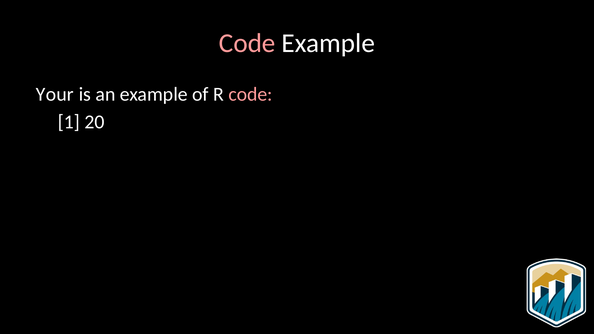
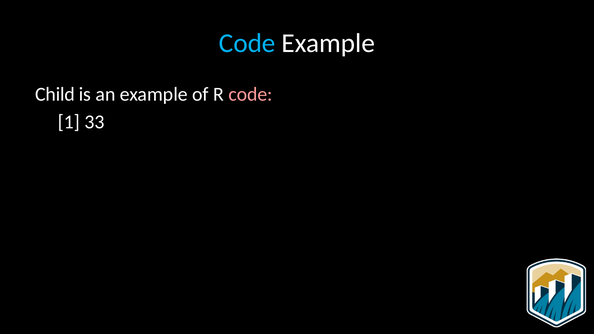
Code colour: pink -> light blue (247, 43)
Your: Your -> Child (55, 94)
20: 20 -> 33 (95, 122)
